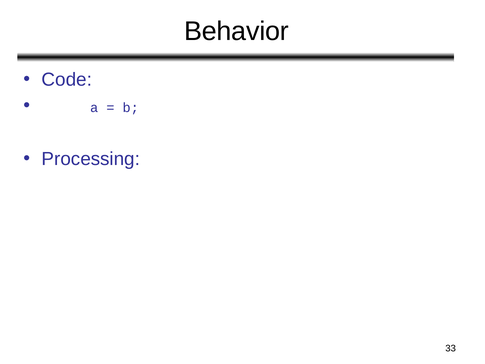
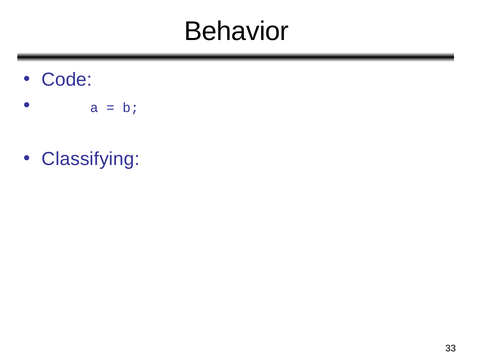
Processing: Processing -> Classifying (91, 159)
